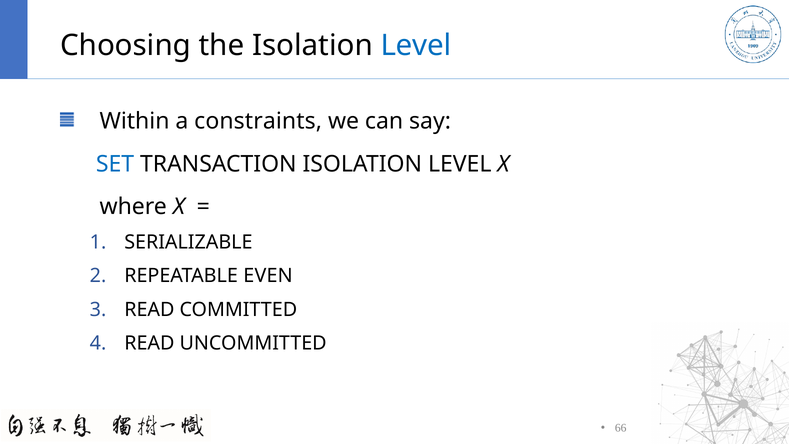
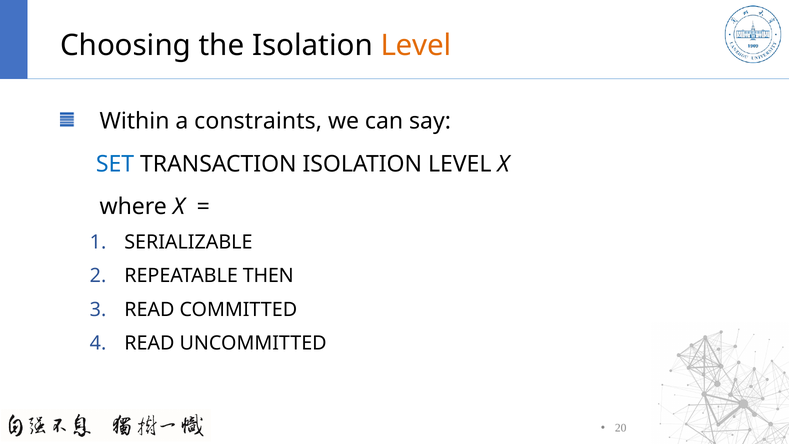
Level colour: blue -> orange (416, 46)
EVEN: EVEN -> THEN (268, 276)
66: 66 -> 20 (621, 428)
